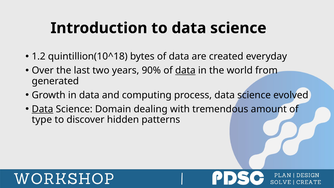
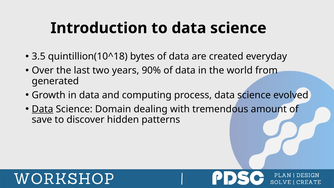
1.2: 1.2 -> 3.5 (39, 56)
data underline: present -> none (185, 70)
type: type -> save (42, 120)
